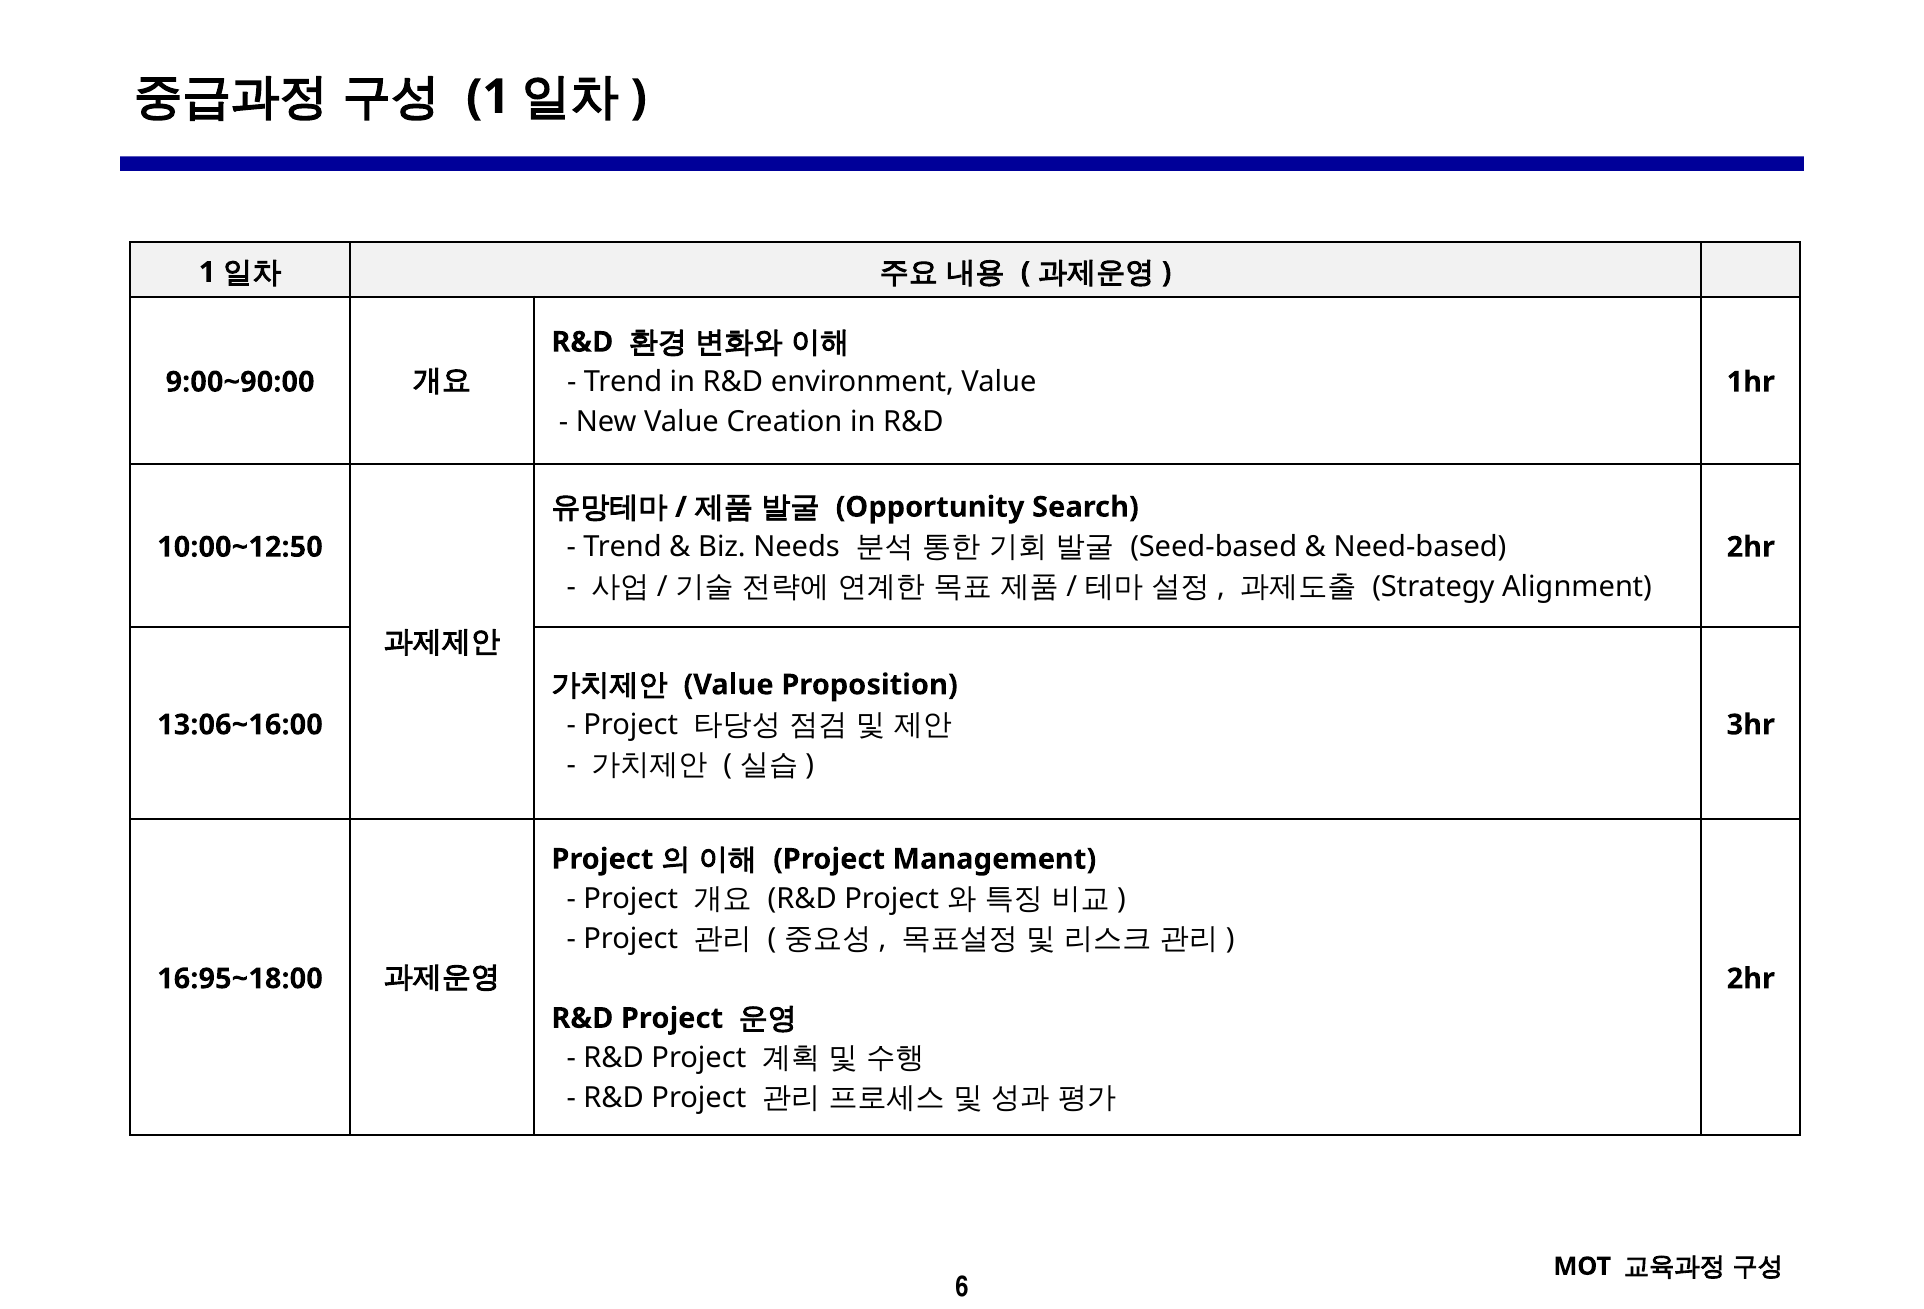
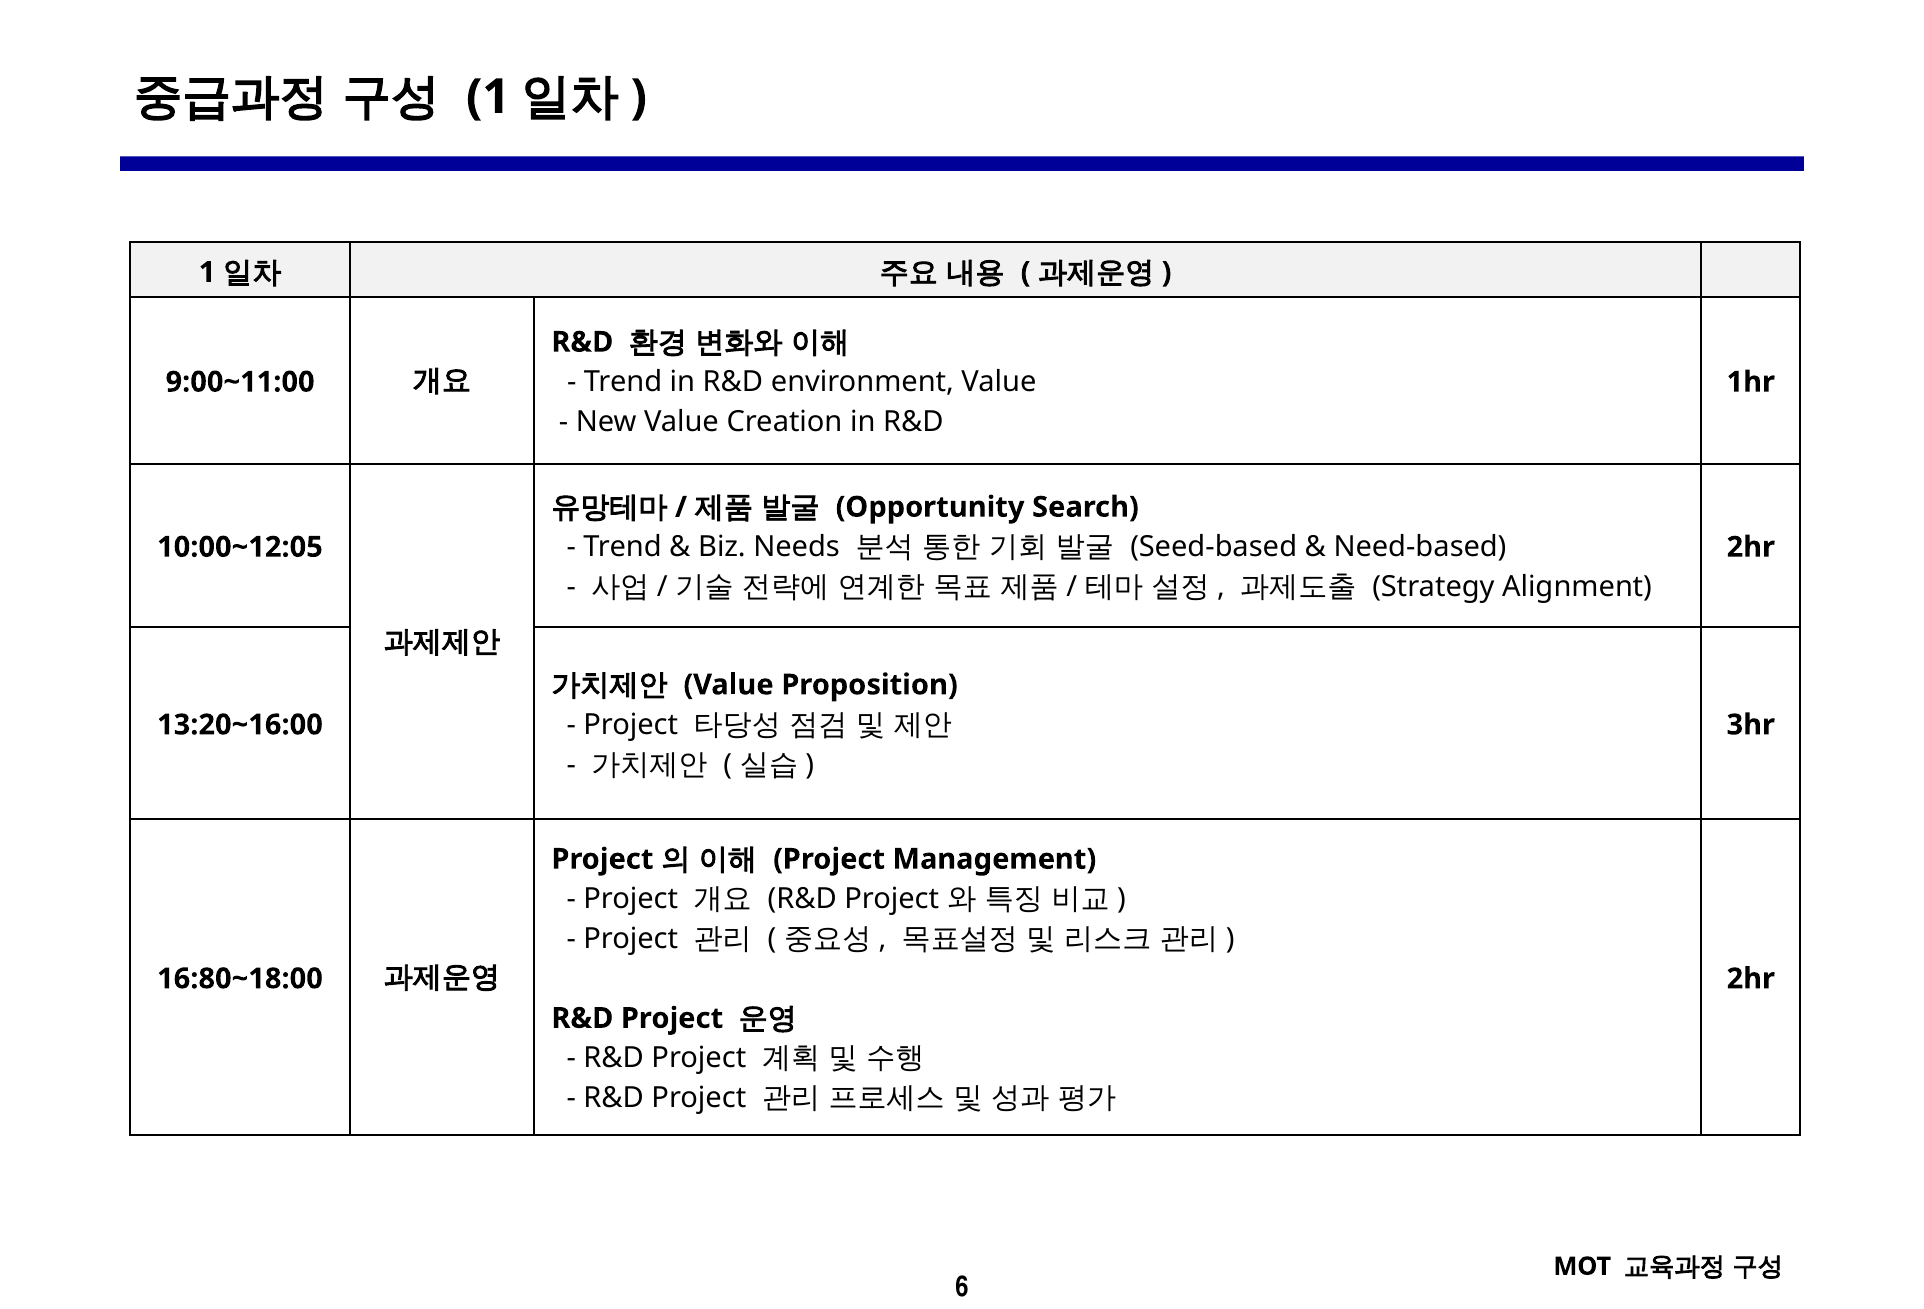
9:00~90:00: 9:00~90:00 -> 9:00~11:00 (240, 382)
10:00~12:50: 10:00~12:50 -> 10:00~12:05 (240, 547)
13:06~16:00: 13:06~16:00 -> 13:20~16:00 (240, 725)
16:95~18:00: 16:95~18:00 -> 16:80~18:00 (240, 979)
